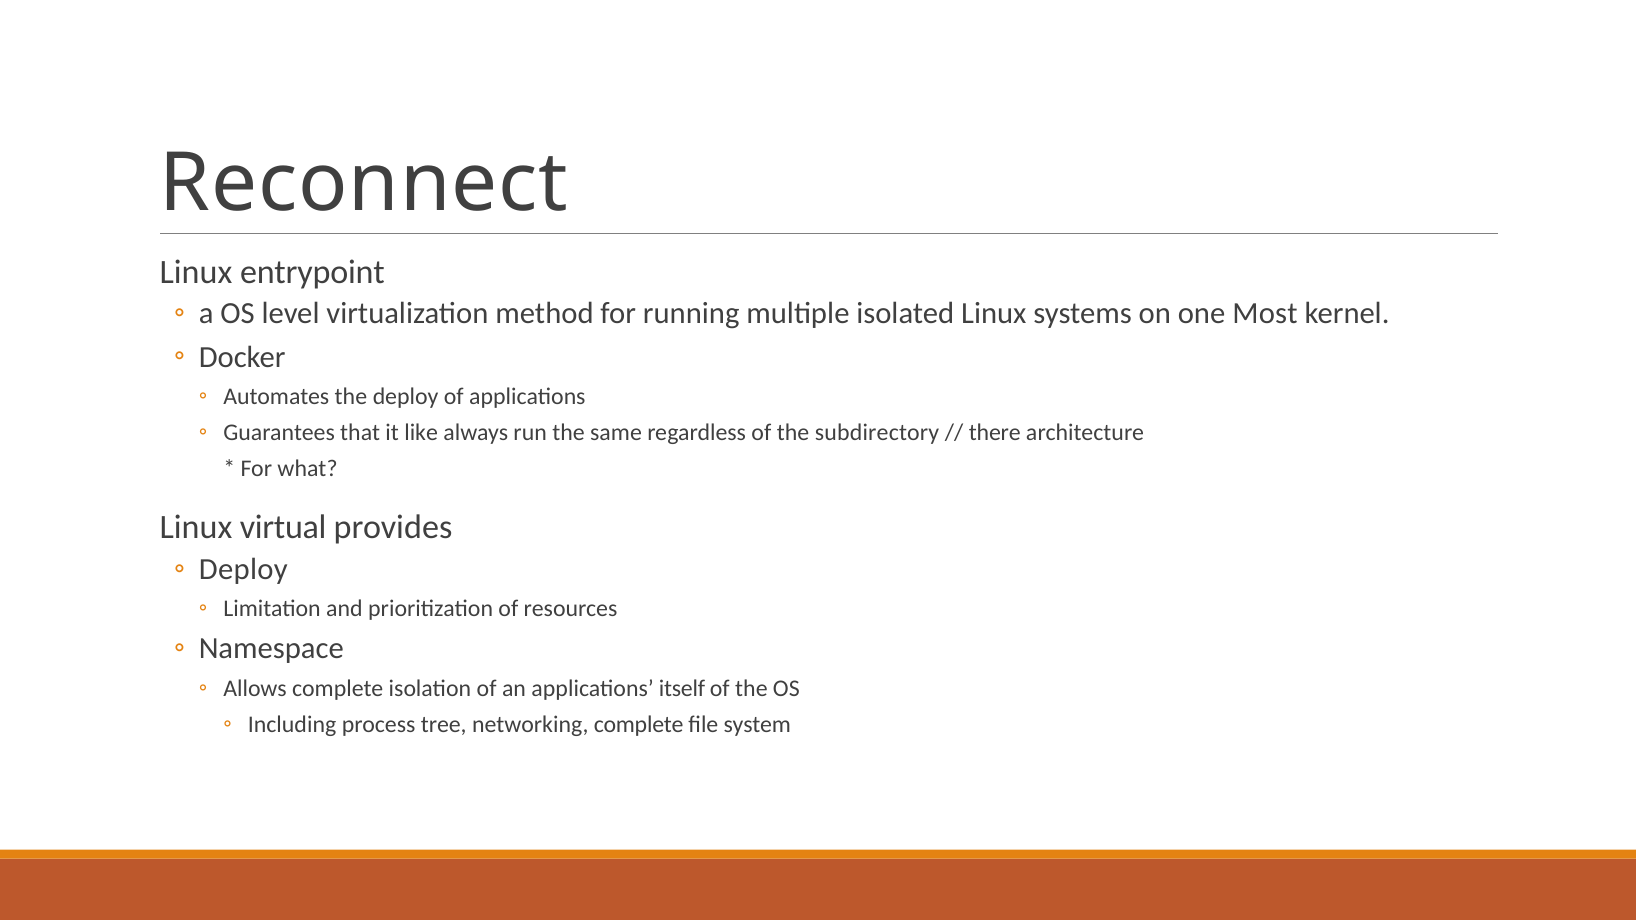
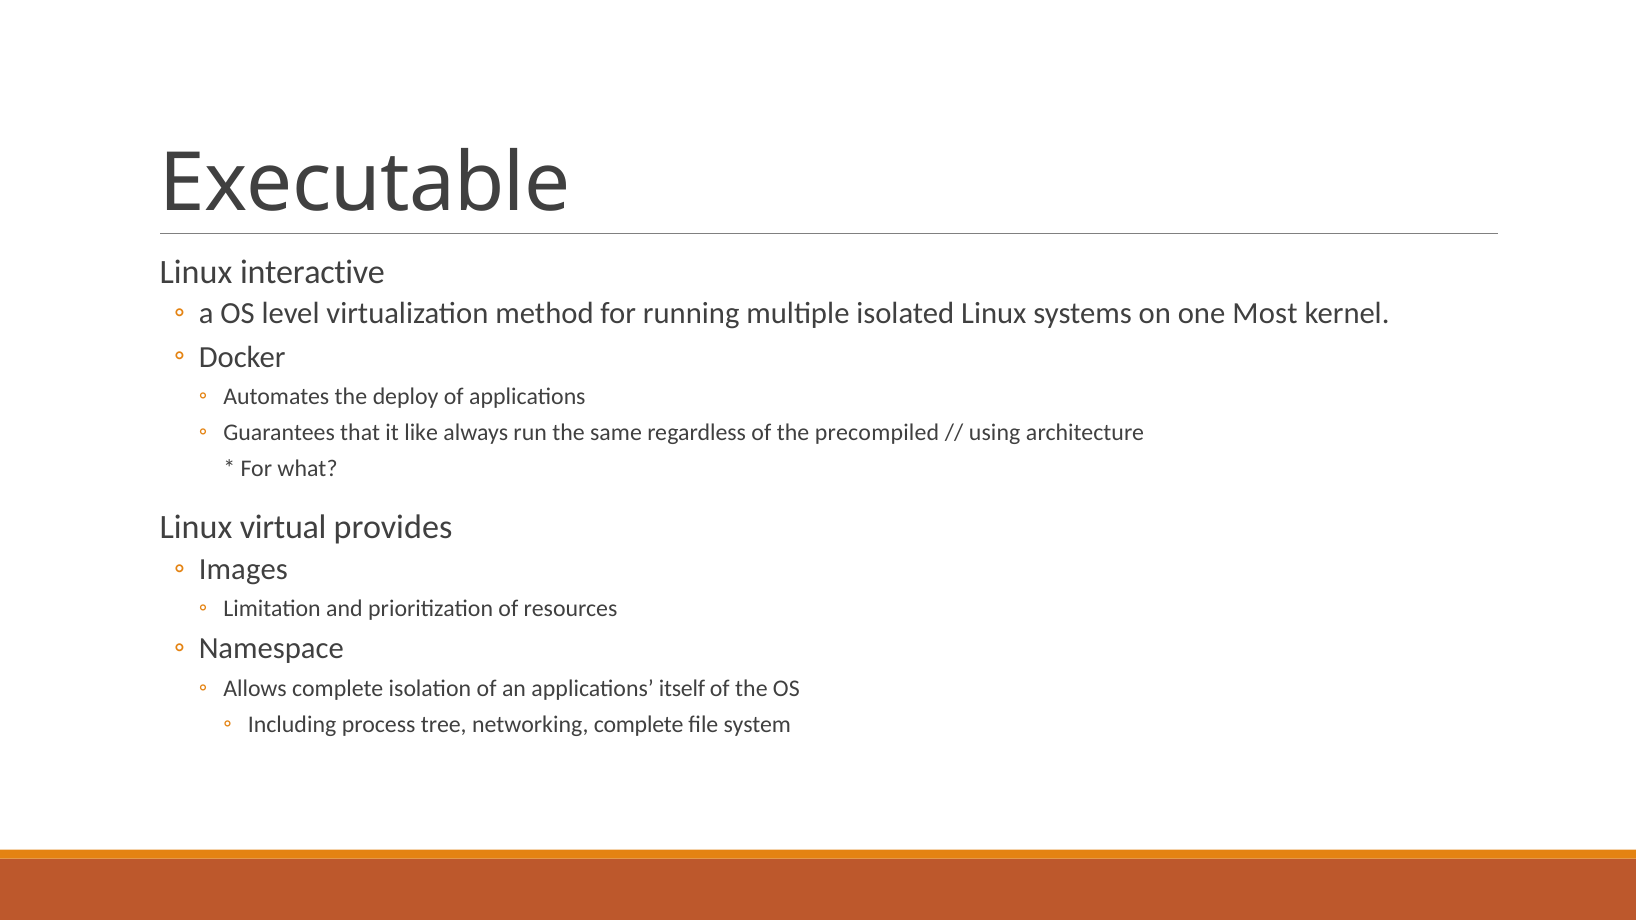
Reconnect: Reconnect -> Executable (365, 183)
entrypoint: entrypoint -> interactive (312, 272)
subdirectory: subdirectory -> precompiled (877, 433)
there: there -> using (995, 433)
Deploy: Deploy -> Images (243, 569)
